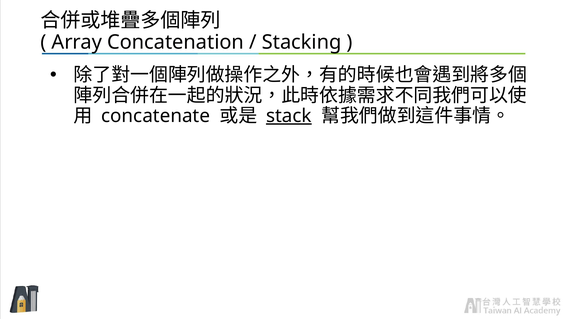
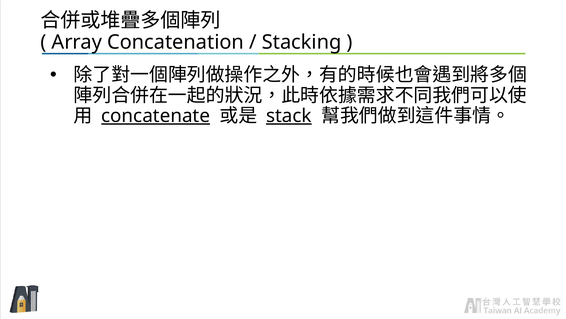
concatenate underline: none -> present (156, 116)
